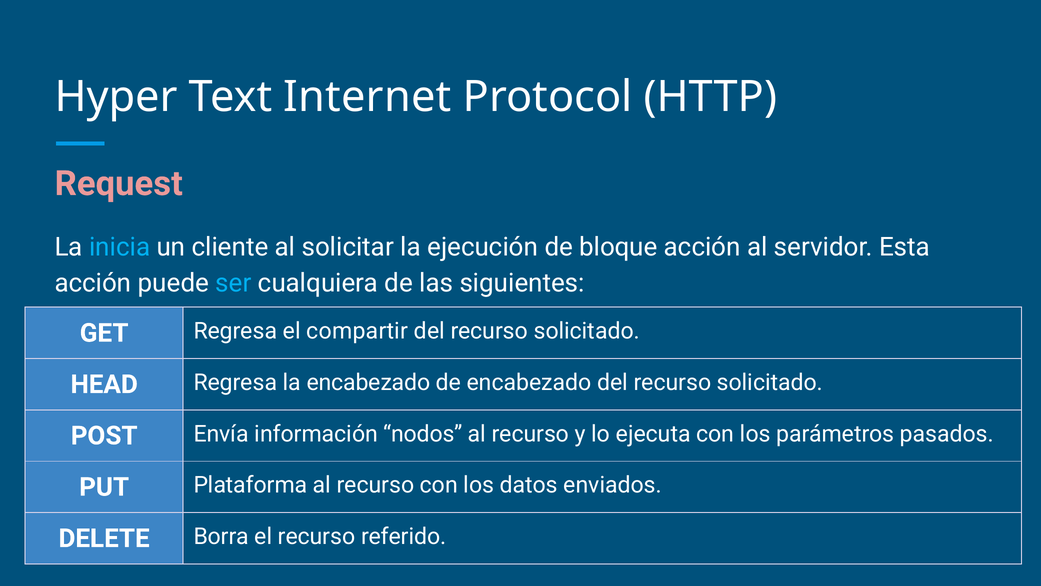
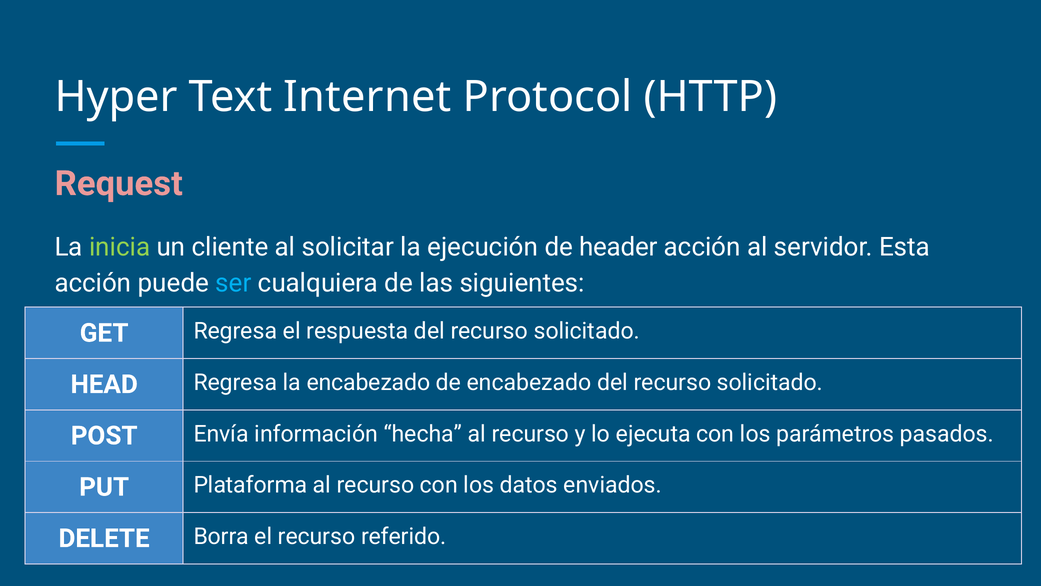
inicia colour: light blue -> light green (120, 247)
bloque: bloque -> header (618, 247)
compartir: compartir -> respuesta (357, 331)
nodos: nodos -> hecha (423, 434)
